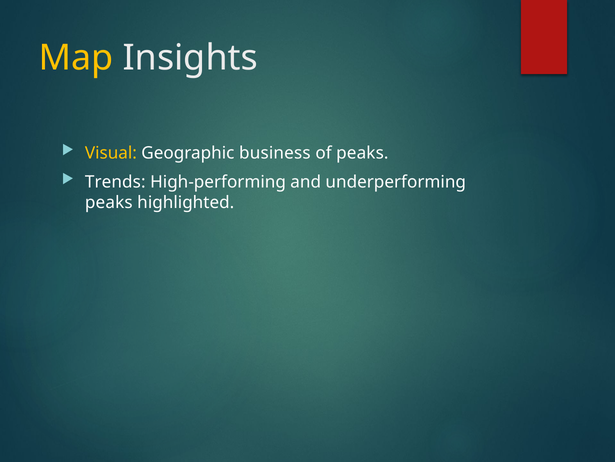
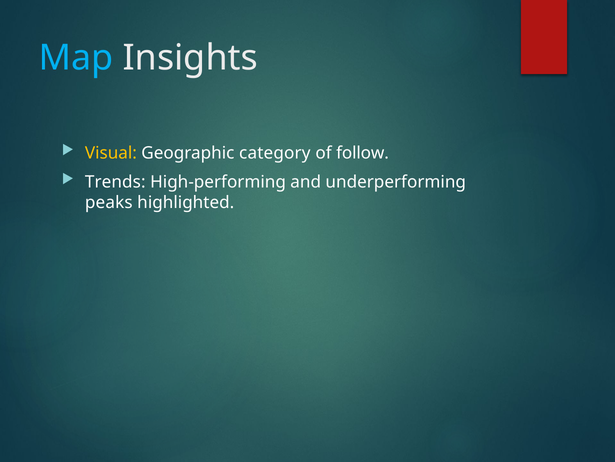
Map colour: yellow -> light blue (76, 58)
business: business -> category (275, 153)
of peaks: peaks -> follow (363, 153)
